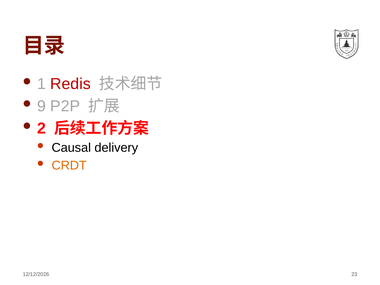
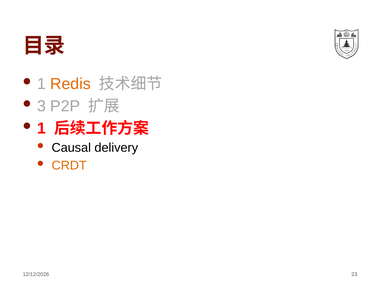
Redis colour: red -> orange (70, 84)
9: 9 -> 3 (41, 106)
2: 2 -> 1 (41, 128)
